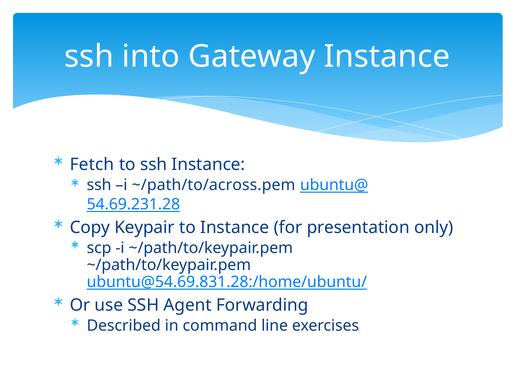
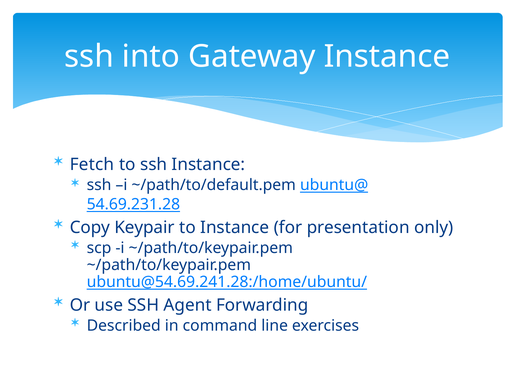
~/path/to/across.pem: ~/path/to/across.pem -> ~/path/to/default.pem (214, 185)
ubuntu@54.69.831.28:/home/ubuntu/: ubuntu@54.69.831.28:/home/ubuntu/ -> ubuntu@54.69.241.28:/home/ubuntu/ (227, 282)
